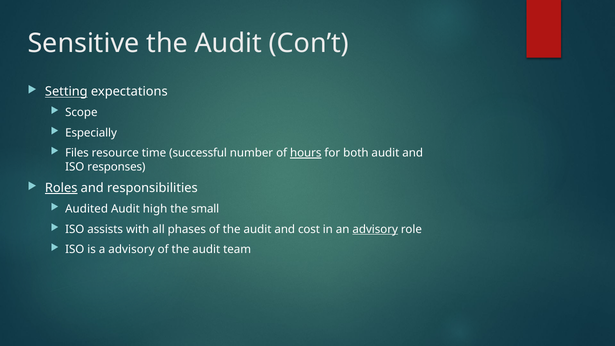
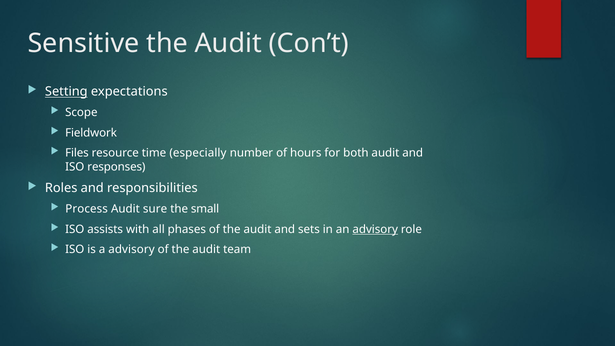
Especially: Especially -> Fieldwork (91, 133)
successful: successful -> especially (198, 153)
hours underline: present -> none (306, 153)
Roles underline: present -> none (61, 188)
Audited: Audited -> Process (87, 209)
high: high -> sure (155, 209)
cost: cost -> sets (309, 229)
